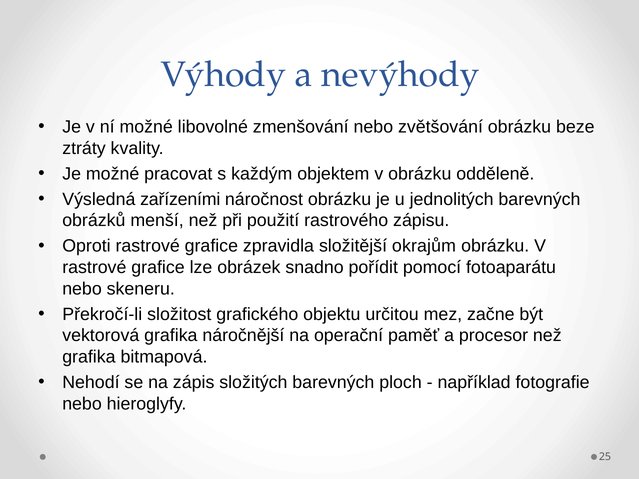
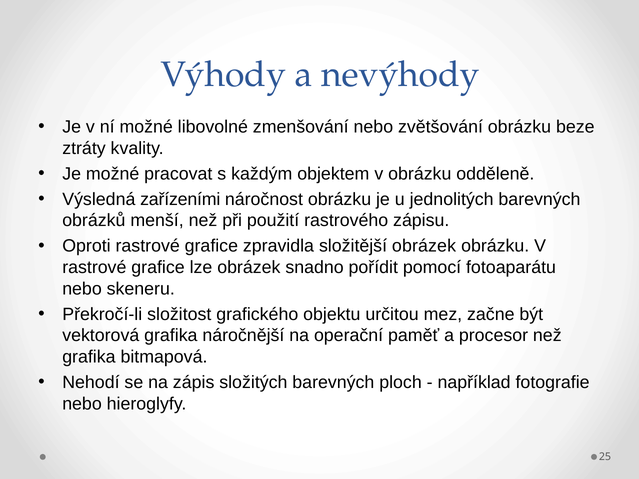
složitější okrajům: okrajům -> obrázek (424, 246)
